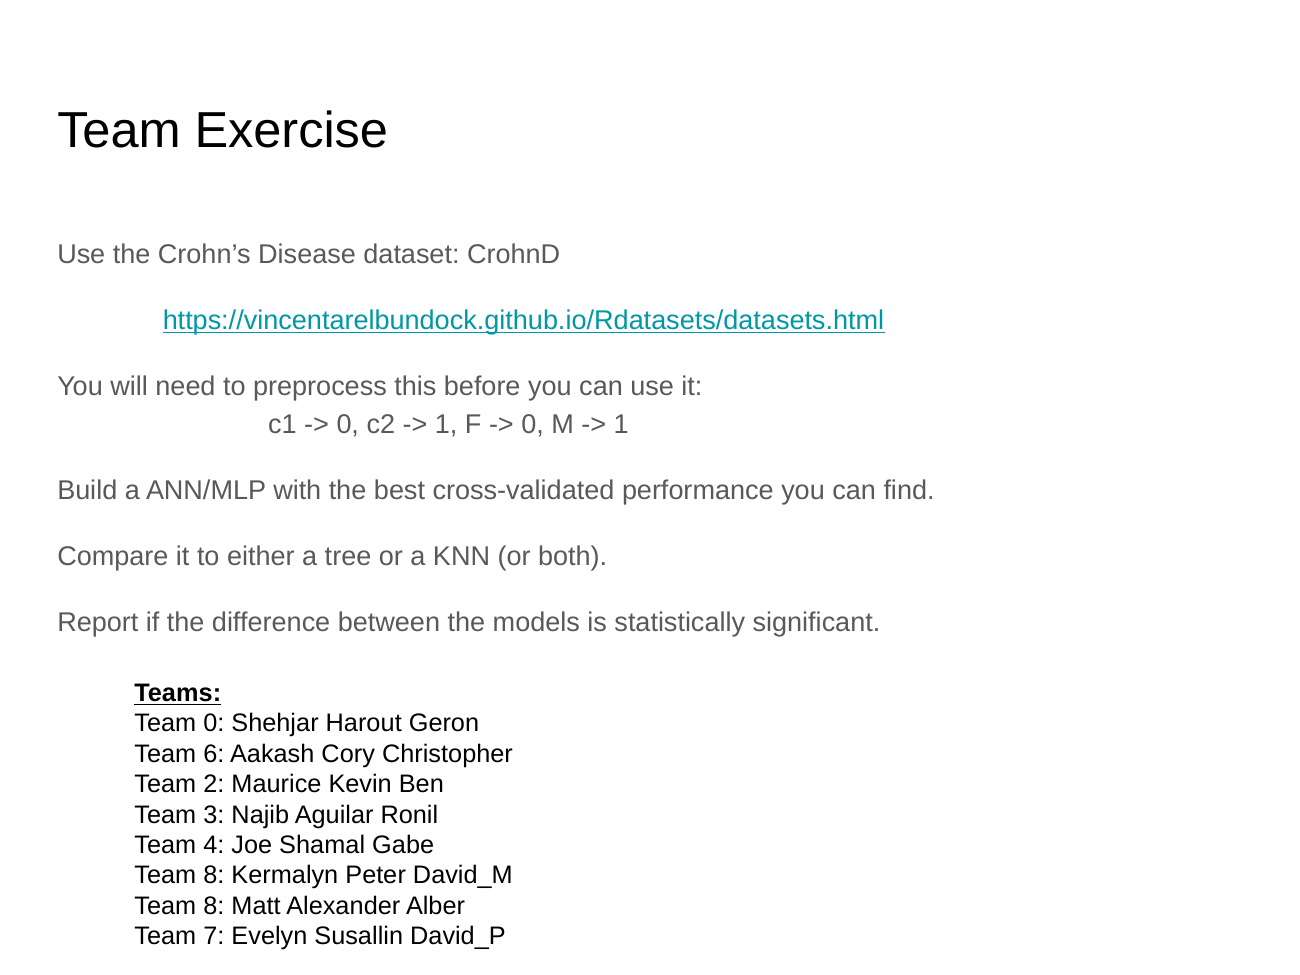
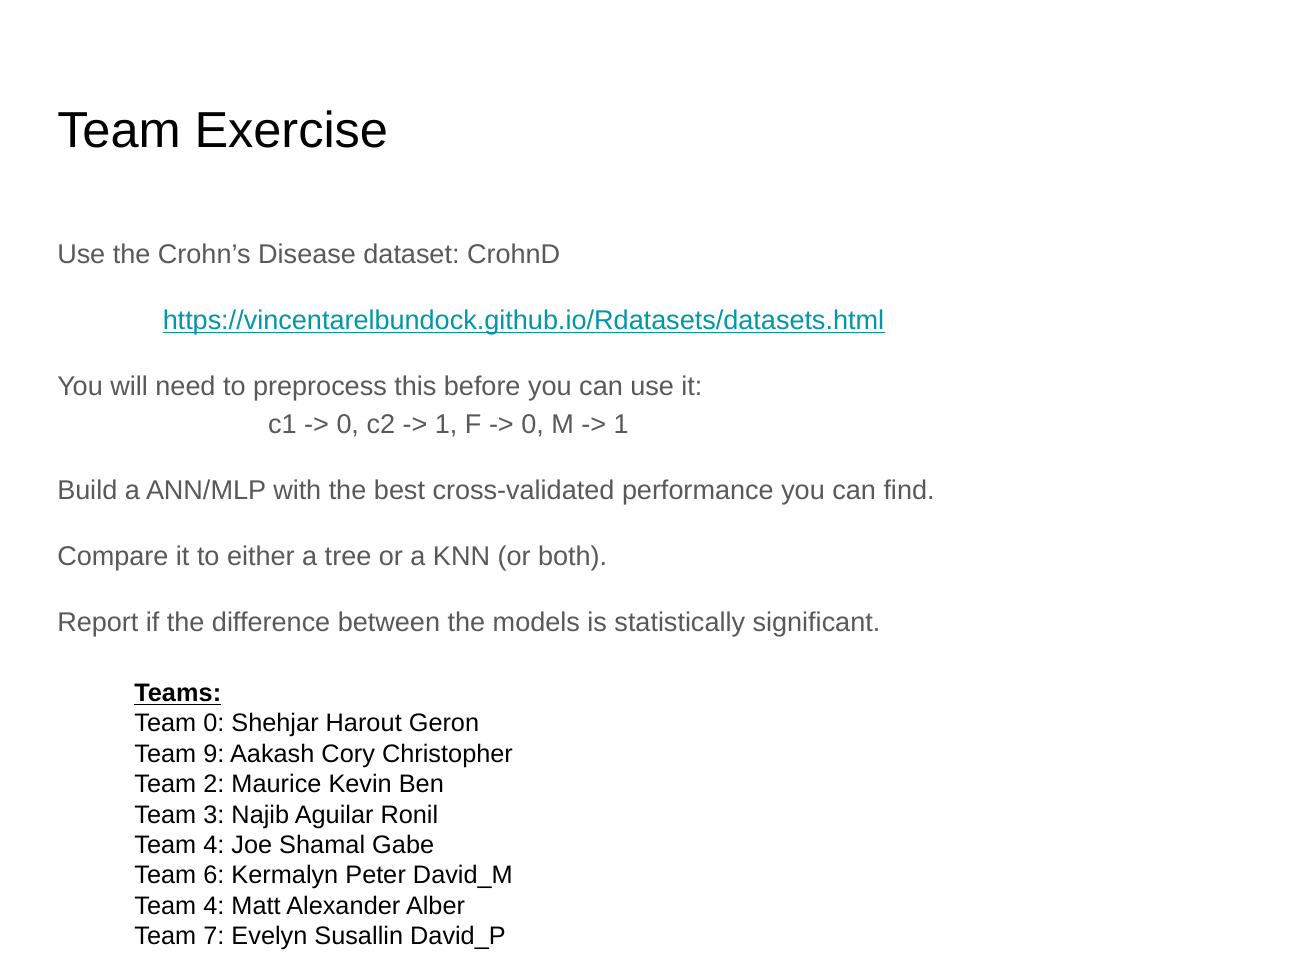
6: 6 -> 9 (214, 754)
8: 8 -> 6 (214, 875)
8: 8 -> 4 (214, 906)
